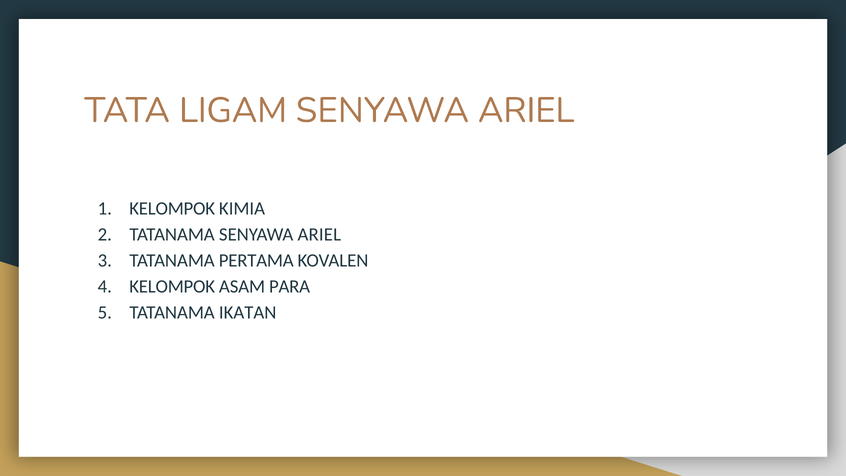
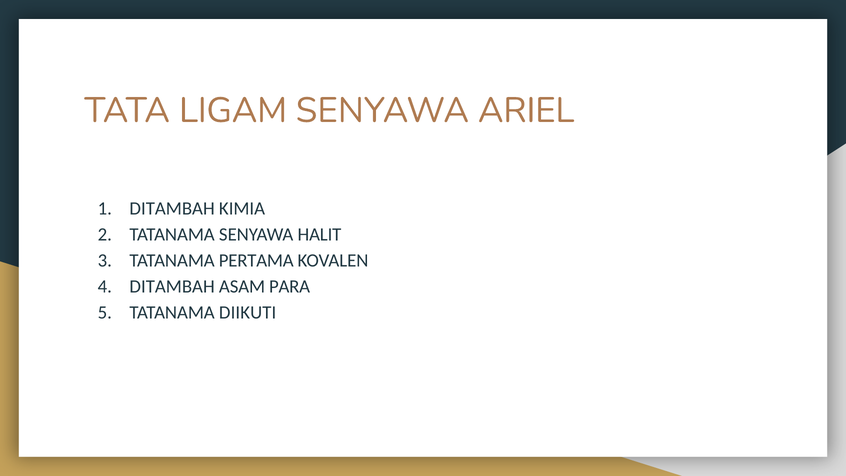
KELOMPOK: KELOMPOK -> DITAMBAH (172, 209)
TATANAMA SENYAWA ARIEL: ARIEL -> HALIT (319, 235)
KELOMPOK: KELOMPOK -> DITAMBAH (172, 286)
IKATAN: IKATAN -> DIIKUTI (248, 312)
